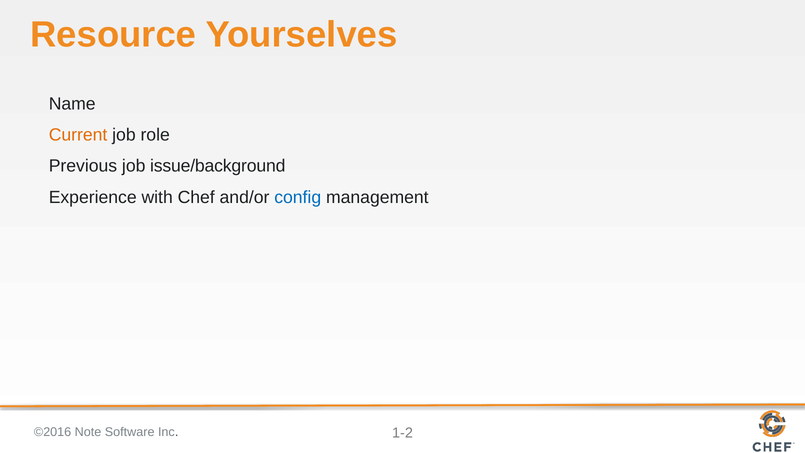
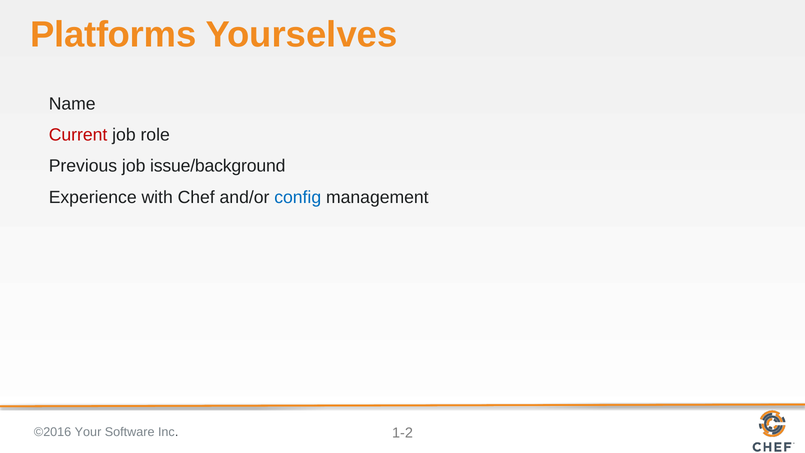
Resource: Resource -> Platforms (113, 35)
Current colour: orange -> red (78, 135)
Note: Note -> Your (88, 432)
